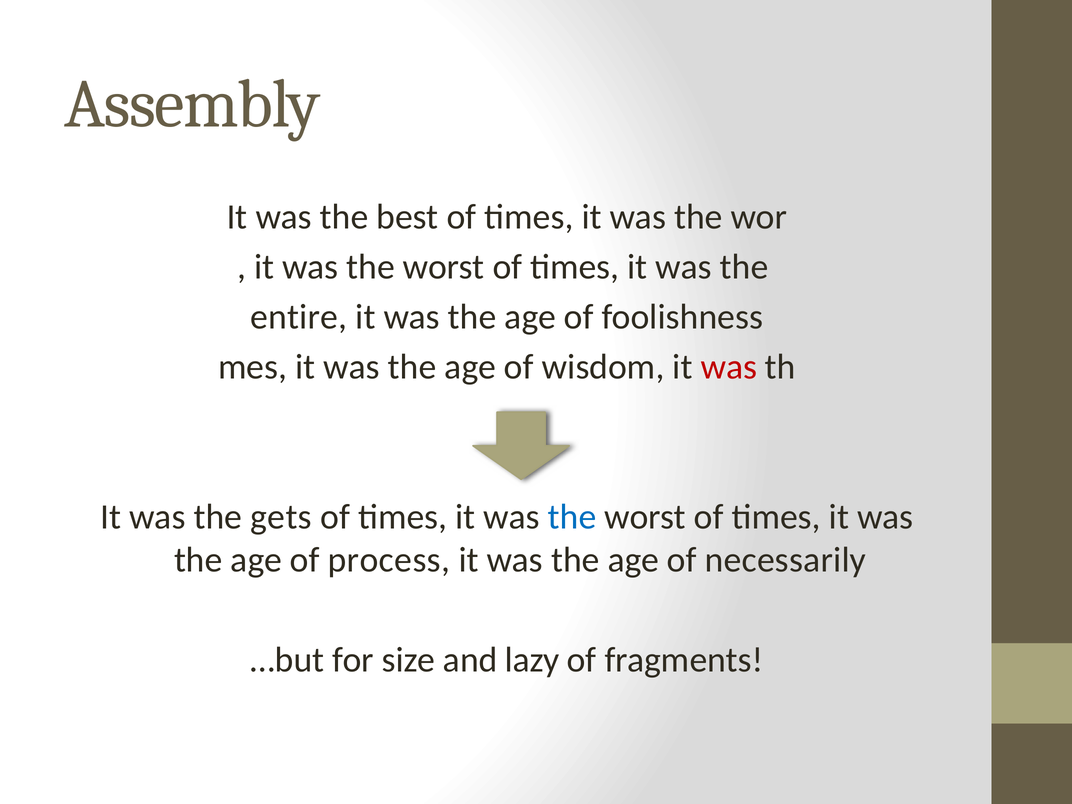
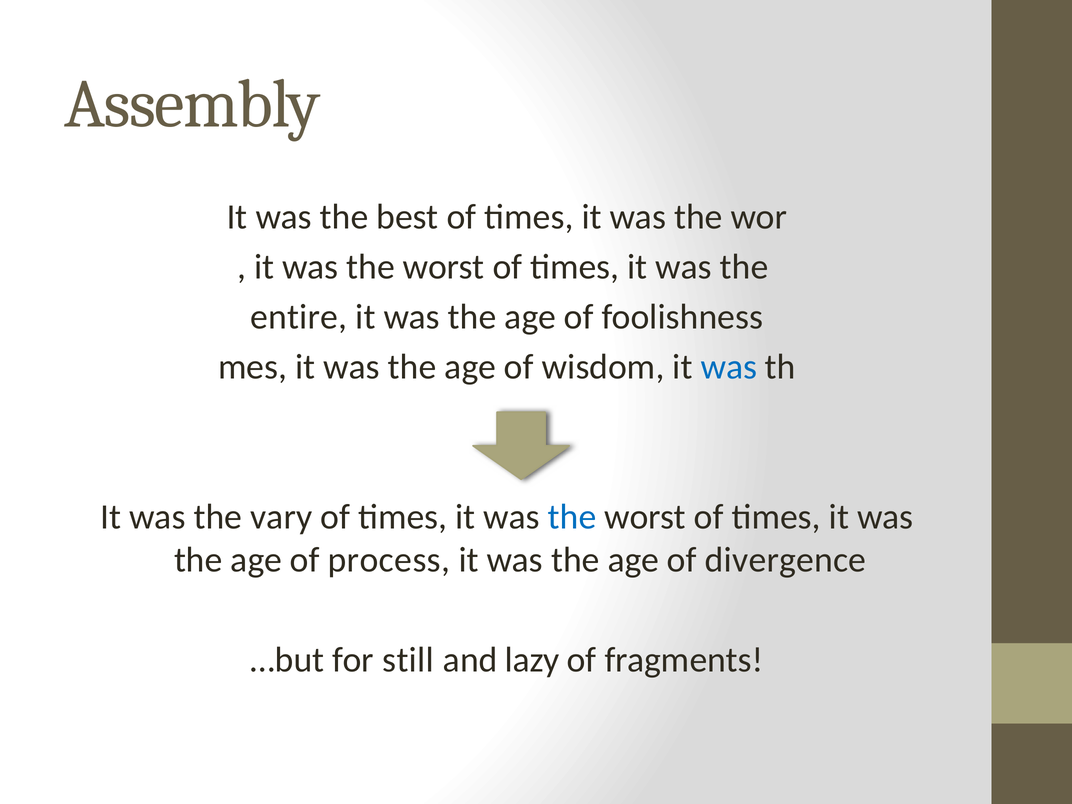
was colour: red -> blue (729, 367)
gets: gets -> vary (281, 517)
necessarily: necessarily -> divergence (786, 560)
size: size -> still (408, 660)
